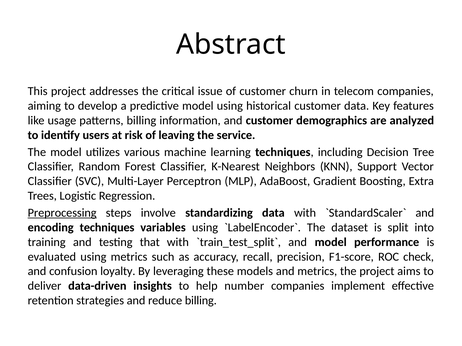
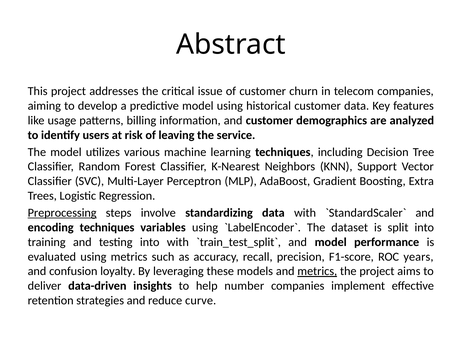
testing that: that -> into (150, 242)
check: check -> years (418, 257)
metrics underline: none -> present (317, 272)
reduce billing: billing -> curve (201, 301)
